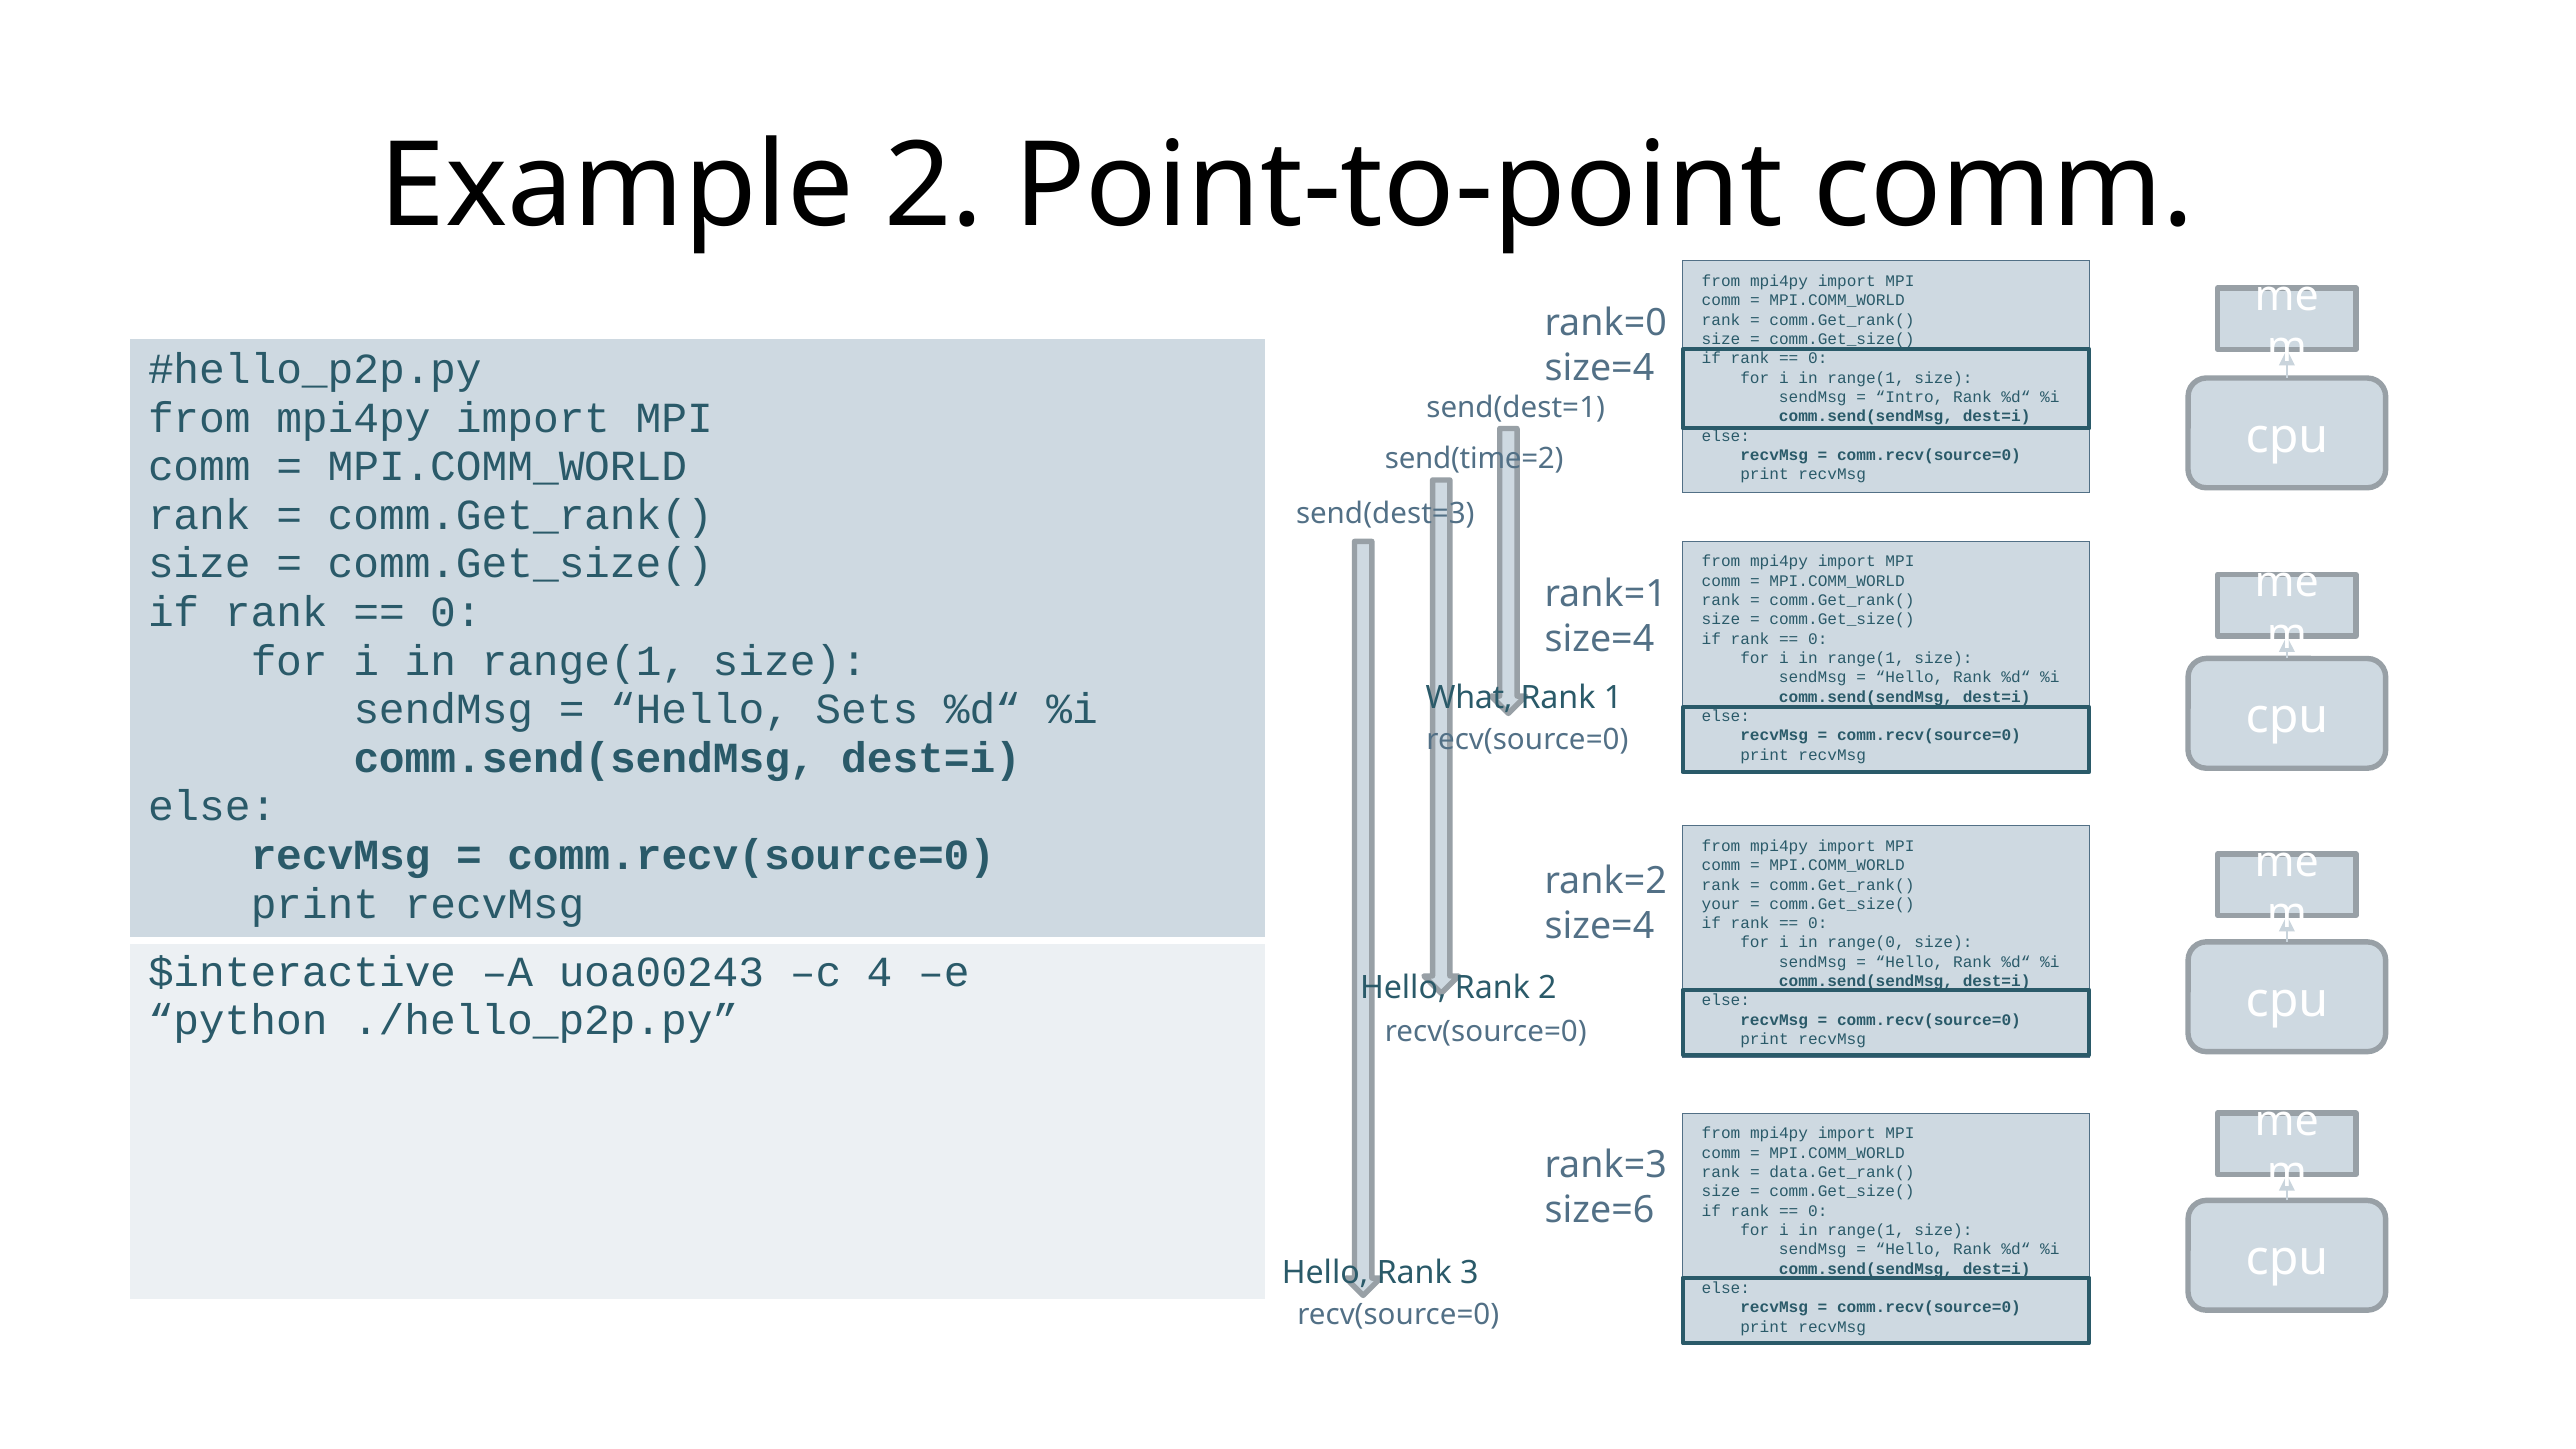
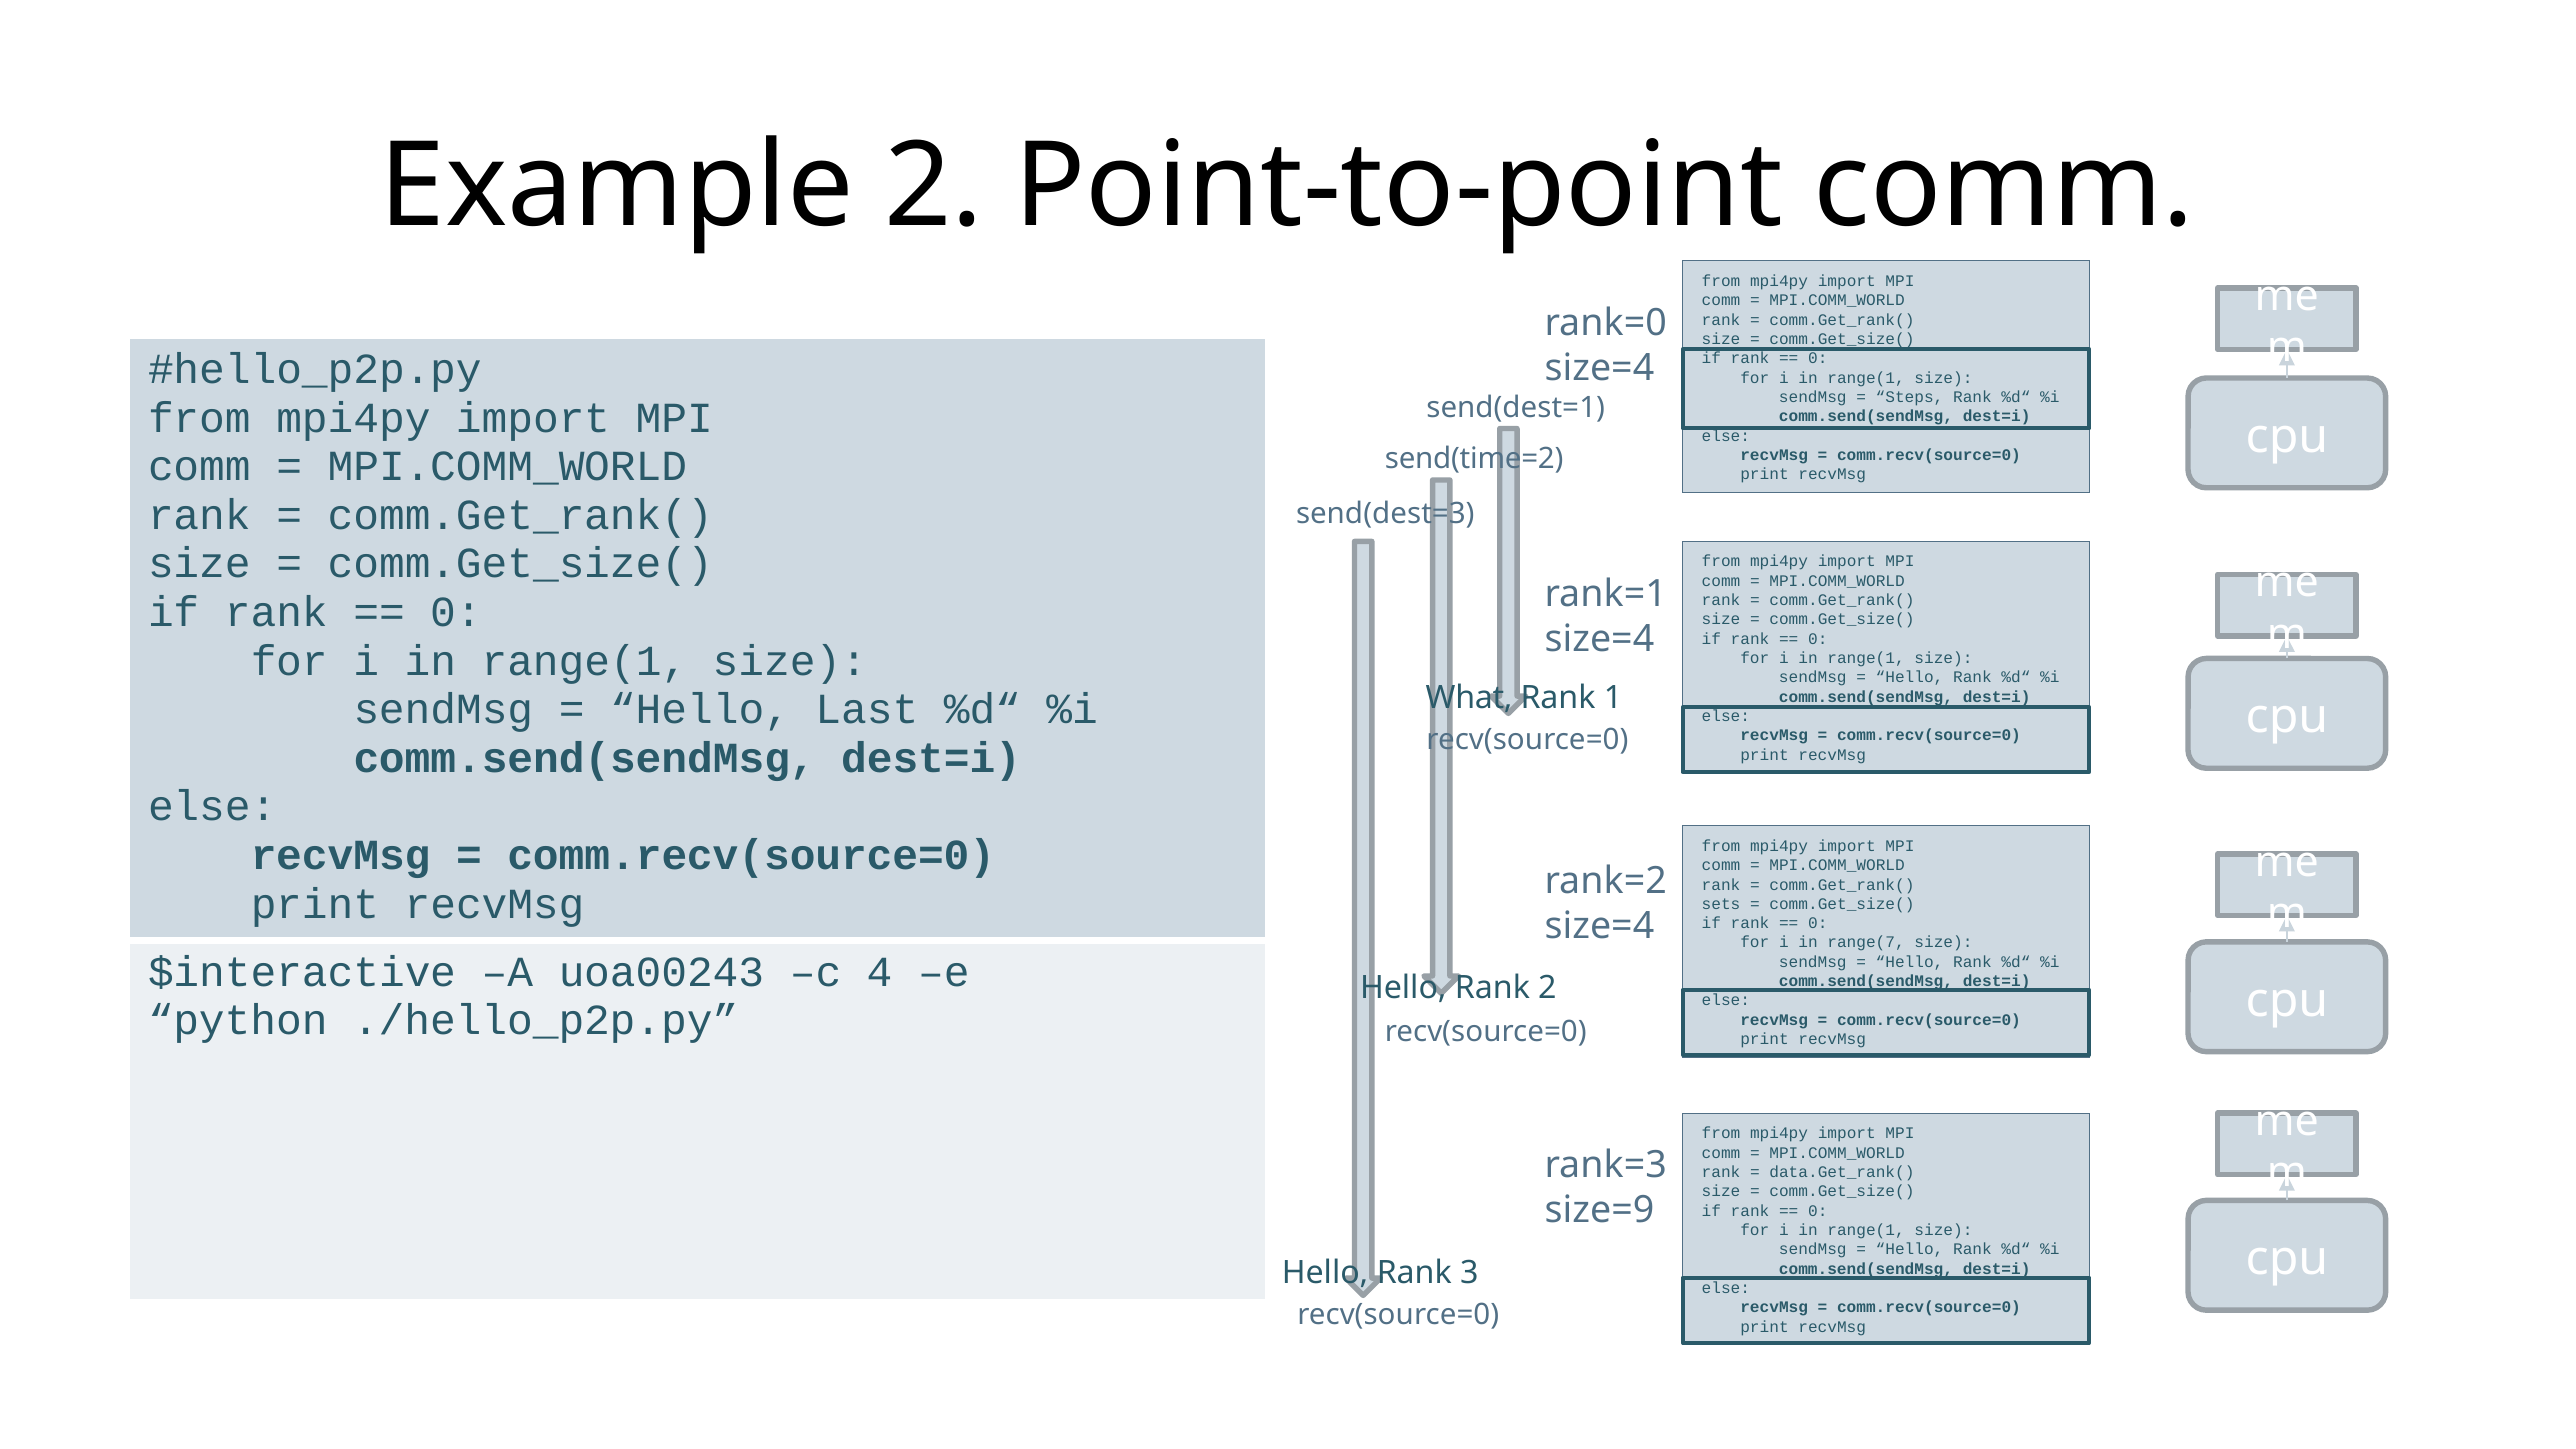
Intro: Intro -> Steps (1910, 397)
Sets: Sets -> Last (867, 710)
your: your -> sets (1721, 904)
range(0: range(0 -> range(7 (1866, 943)
size=6: size=6 -> size=9 (1599, 1210)
